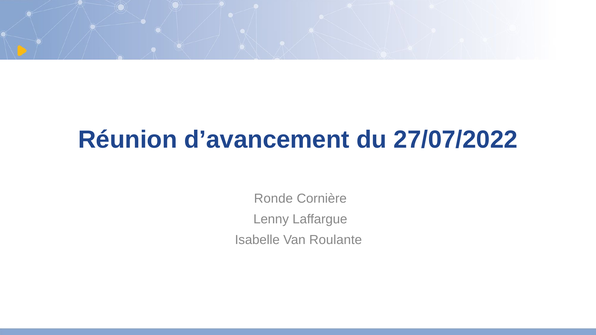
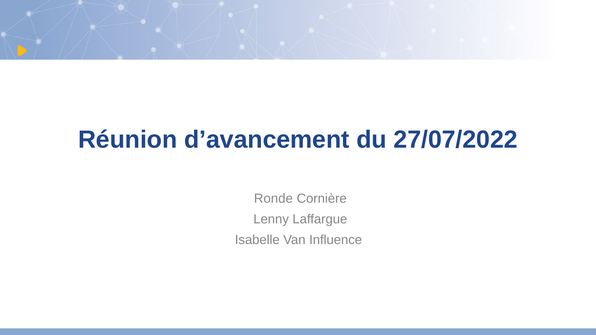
Roulante: Roulante -> Influence (336, 240)
